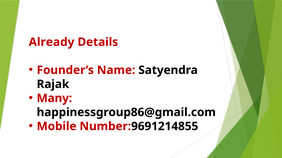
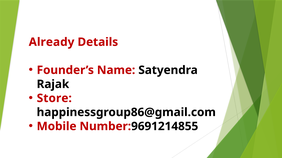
Many: Many -> Store (54, 99)
